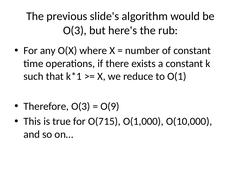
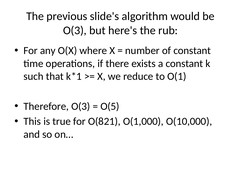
O(9: O(9 -> O(5 (110, 106)
O(715: O(715 -> O(821 (104, 121)
